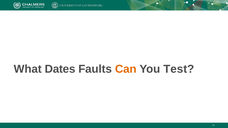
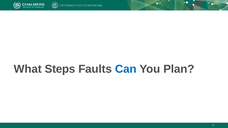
Dates: Dates -> Steps (60, 69)
Can colour: orange -> blue (126, 69)
Test: Test -> Plan (179, 69)
